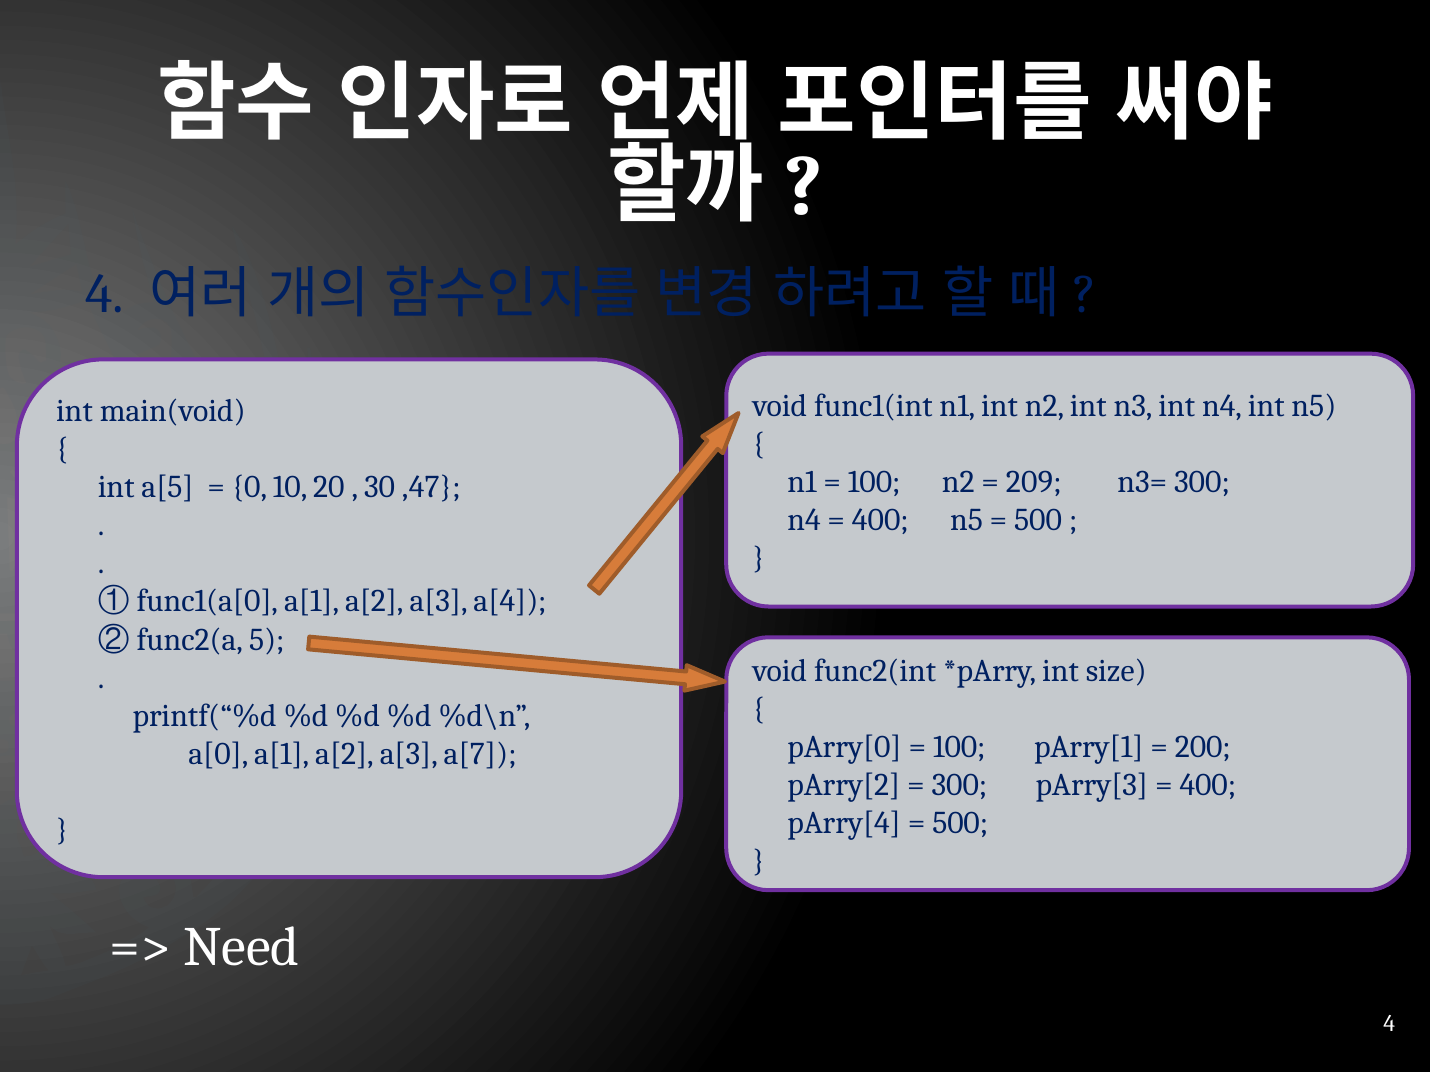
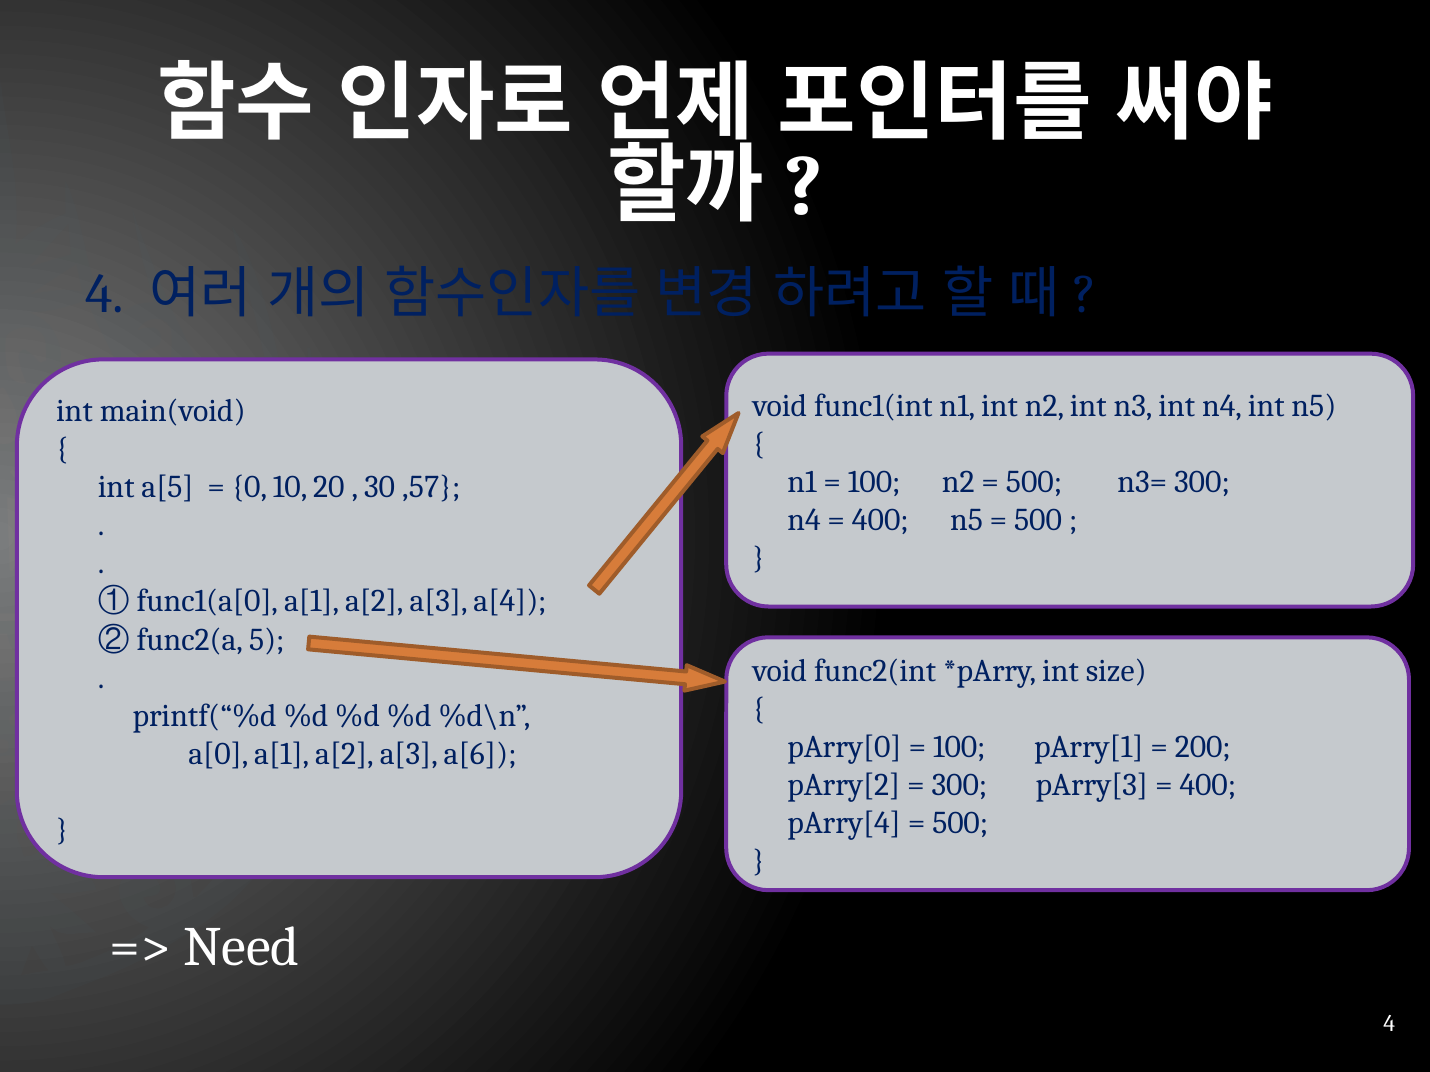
209: 209 -> 500 (1034, 482)
,47: ,47 -> ,57 (431, 487)
a[7: a[7 -> a[6 (480, 754)
